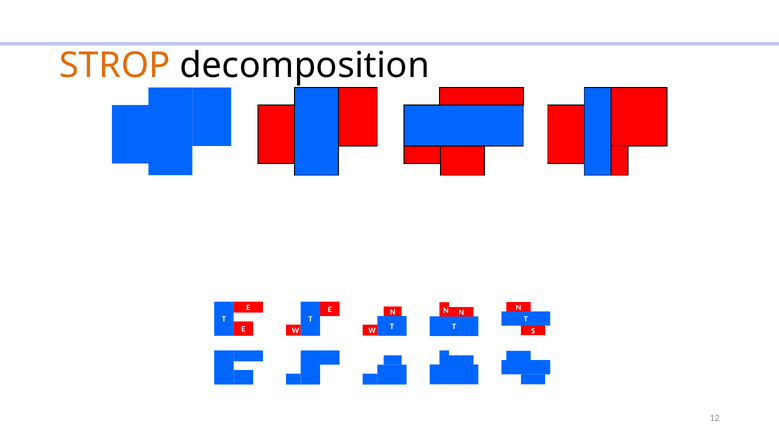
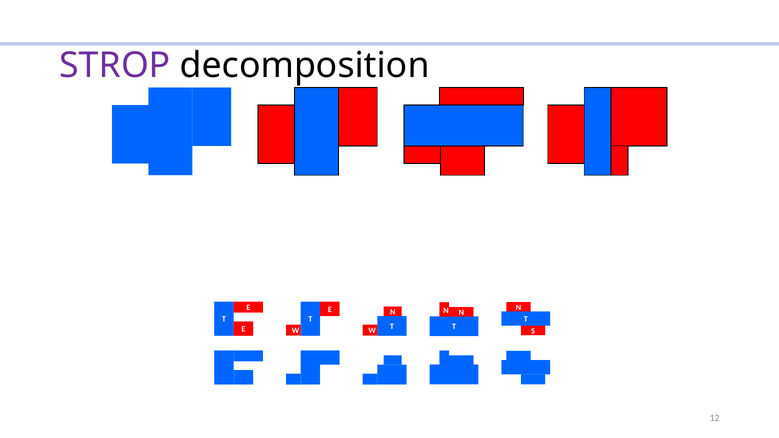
STROP colour: orange -> purple (115, 65)
